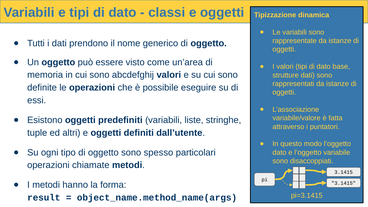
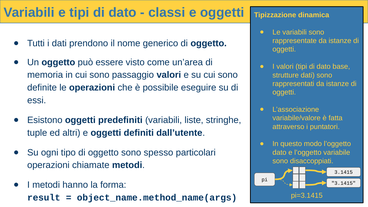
abcdefghij: abcdefghij -> passaggio (133, 75)
